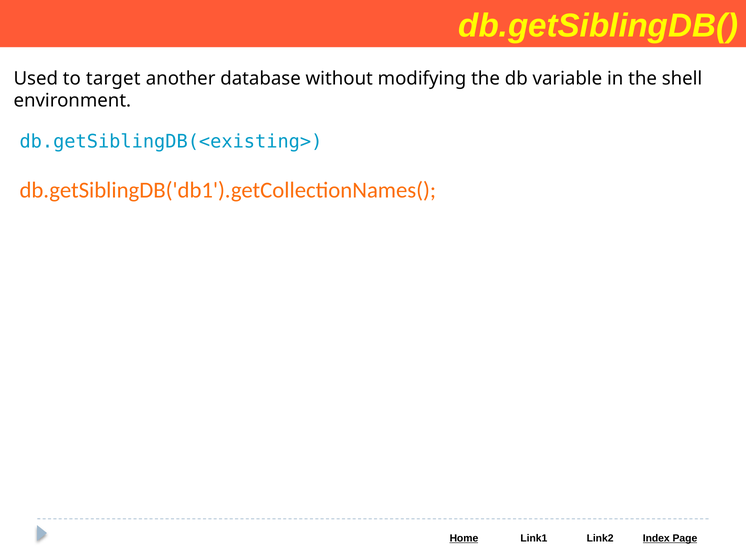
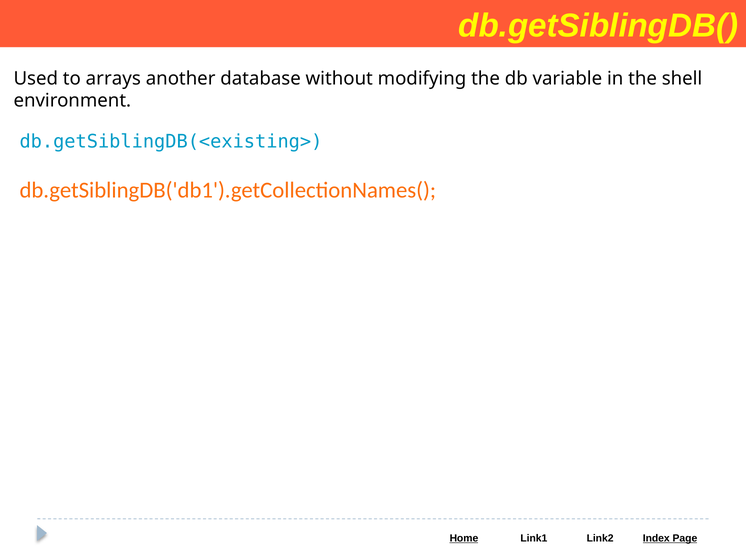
target: target -> arrays (113, 78)
